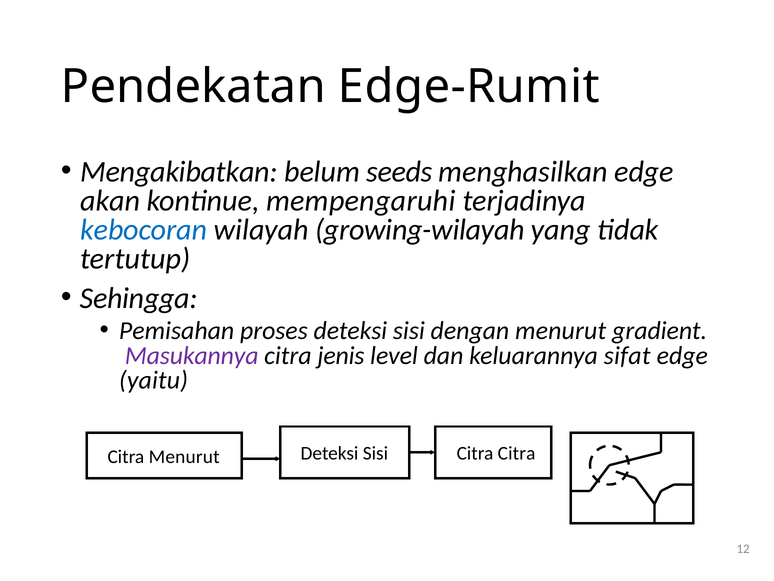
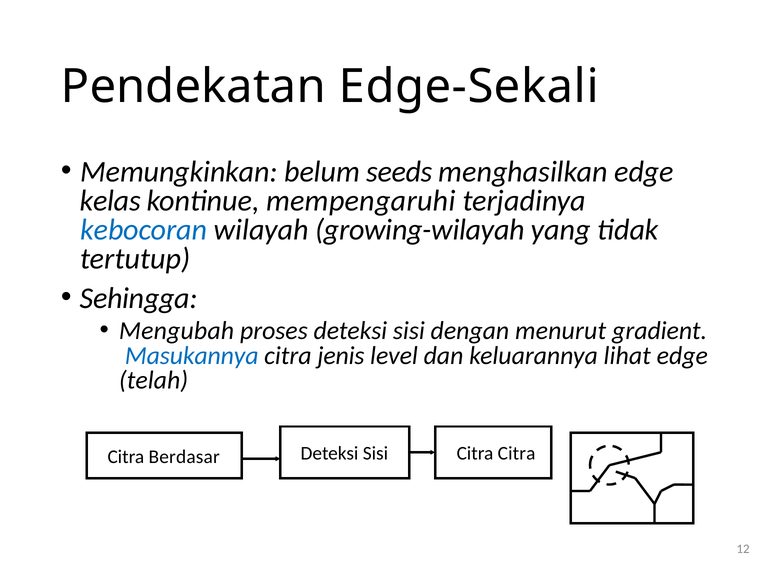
Edge-Rumit: Edge-Rumit -> Edge-Sekali (469, 87)
Mengakibatkan: Mengakibatkan -> Memungkinkan (179, 172)
akan: akan -> kelas (110, 201)
Pemisahan: Pemisahan -> Mengubah (177, 330)
Masukannya colour: purple -> blue (192, 355)
sifat: sifat -> lihat (627, 355)
yaitu: yaitu -> telah (154, 380)
Citra Menurut: Menurut -> Berdasar (184, 456)
